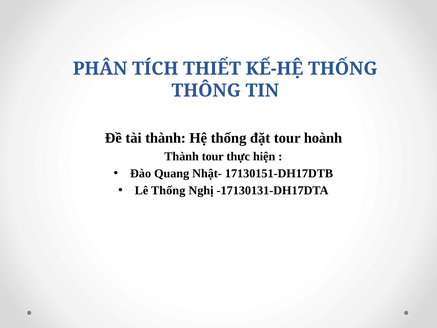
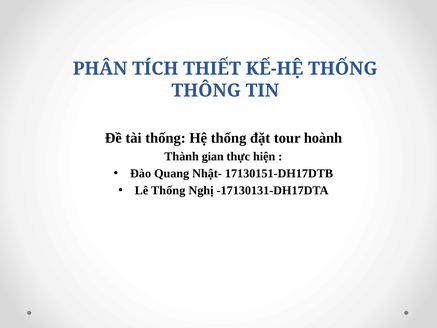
tài thành: thành -> thống (165, 138)
Thành tour: tour -> gian (213, 156)
